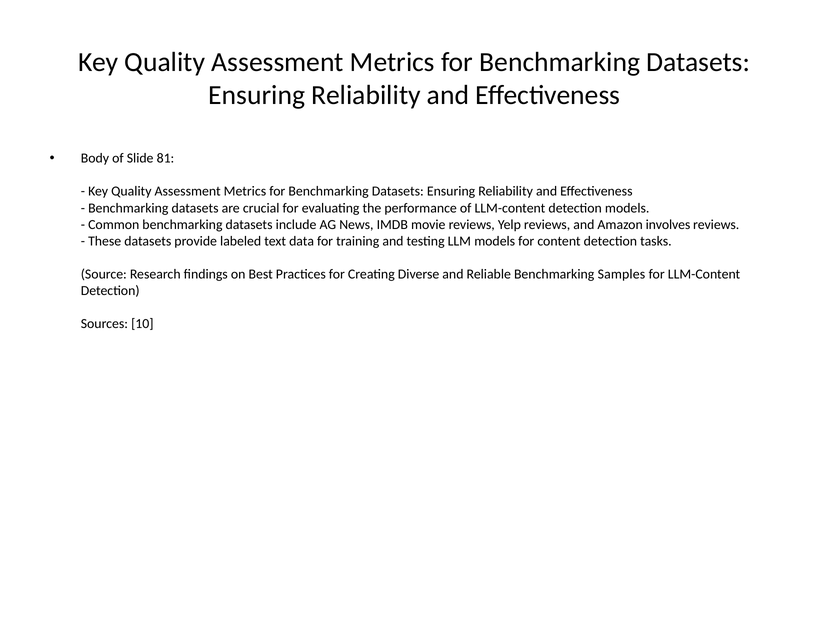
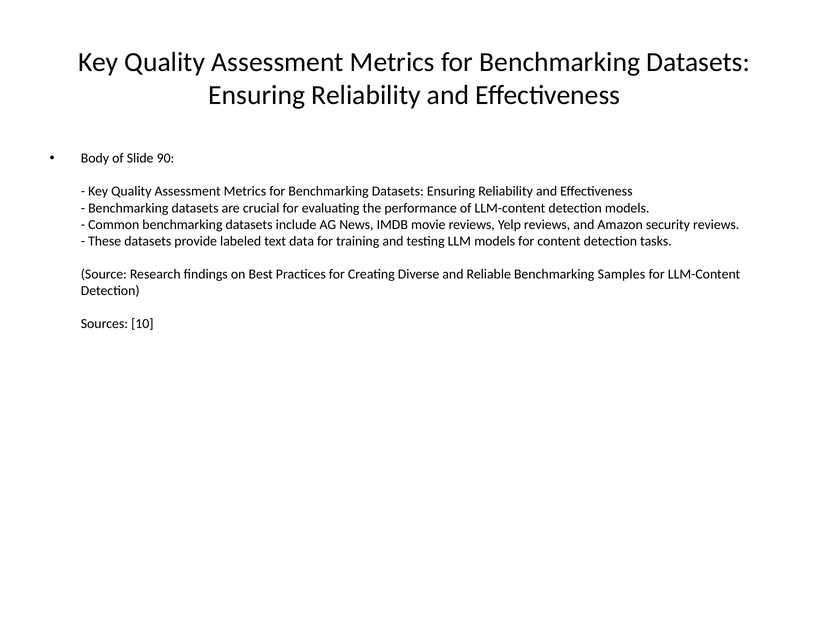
81: 81 -> 90 (165, 158)
involves: involves -> security (668, 225)
